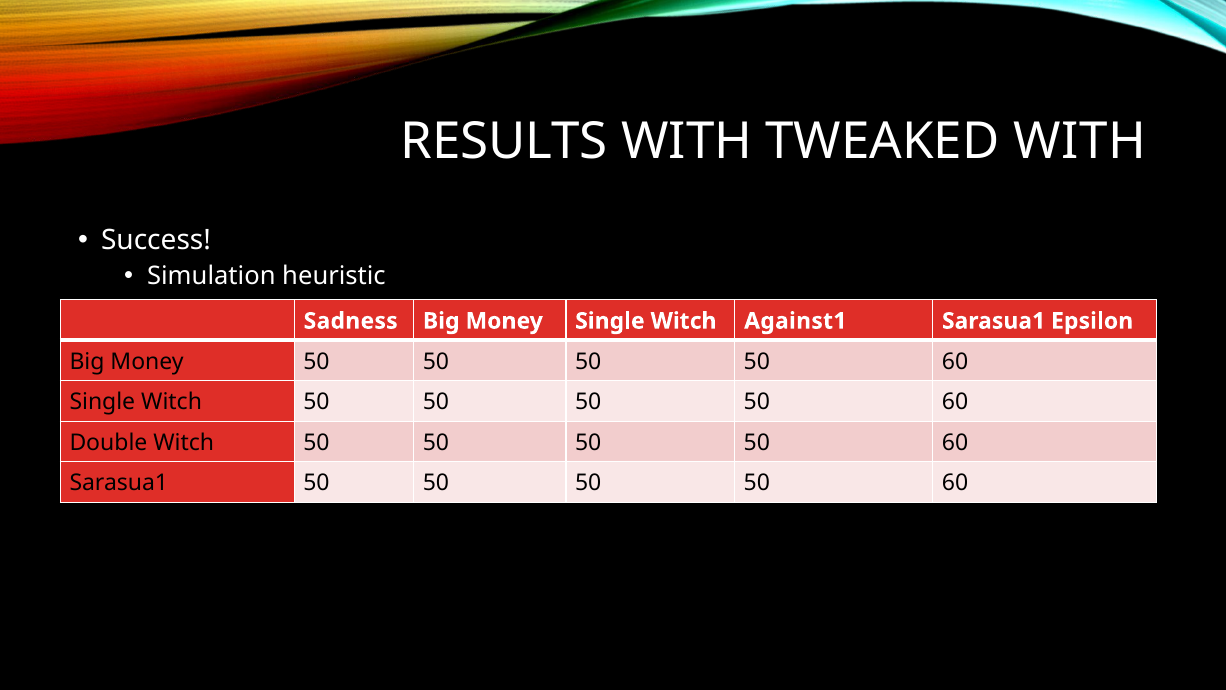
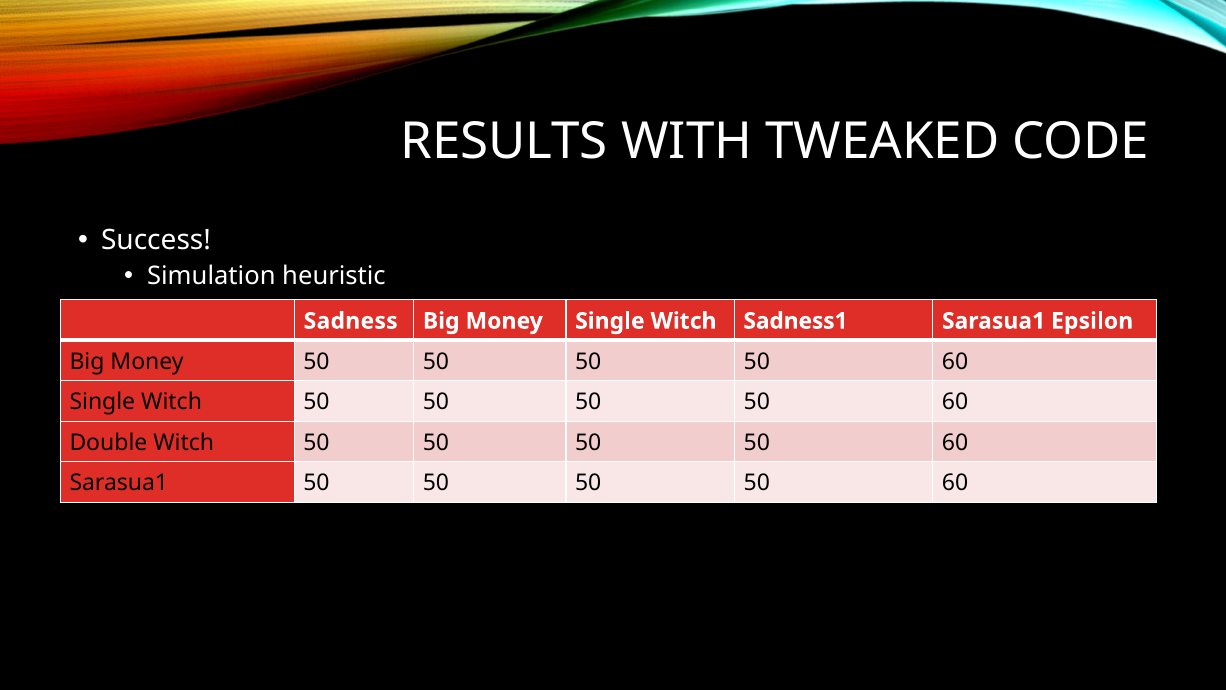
TWEAKED WITH: WITH -> CODE (1080, 142)
Against1: Against1 -> Sadness1 (796, 321)
